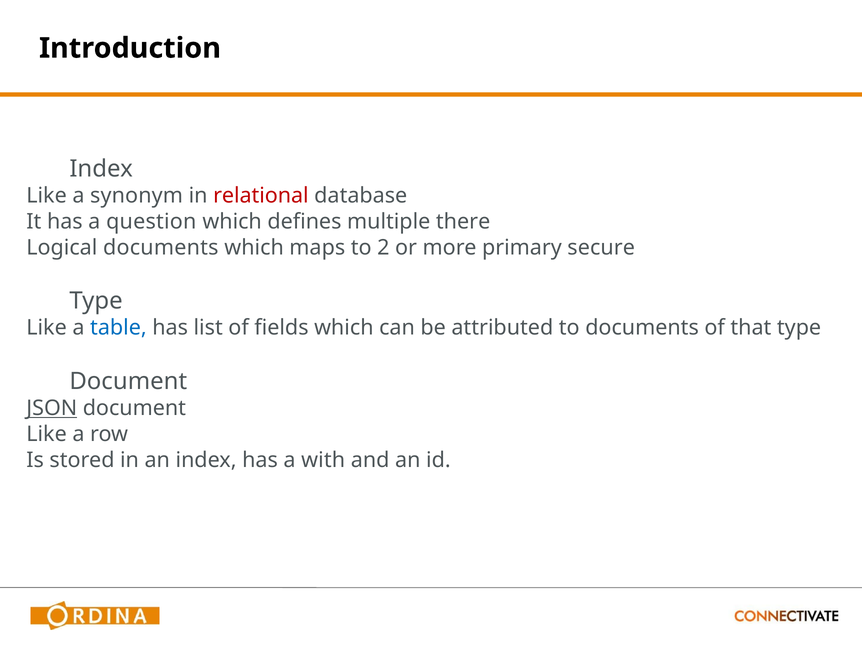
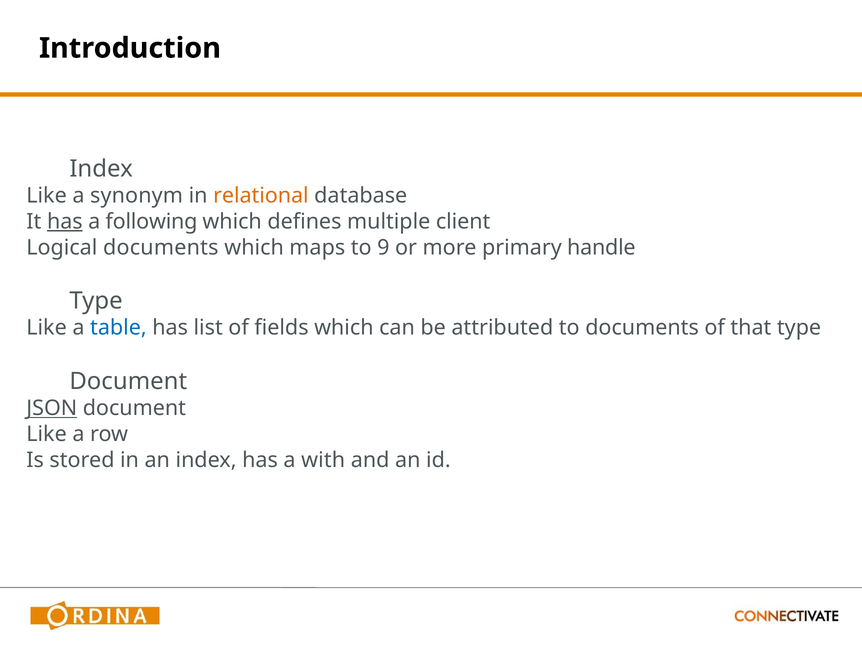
relational colour: red -> orange (261, 196)
has underline: none -> present (65, 222)
question: question -> following (151, 222)
there: there -> client (463, 222)
2: 2 -> 9 (383, 248)
secure: secure -> handle (601, 248)
